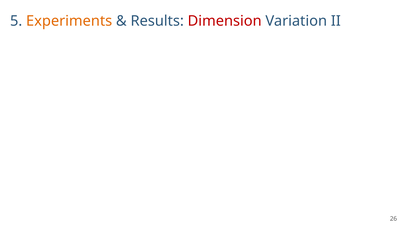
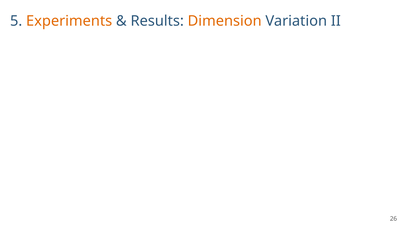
Dimension colour: red -> orange (225, 21)
